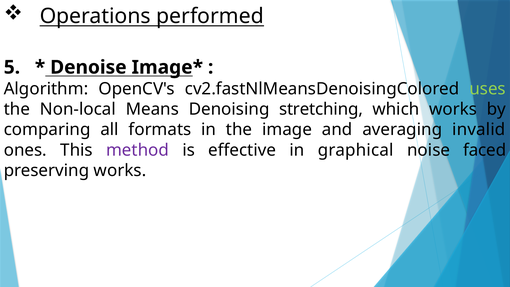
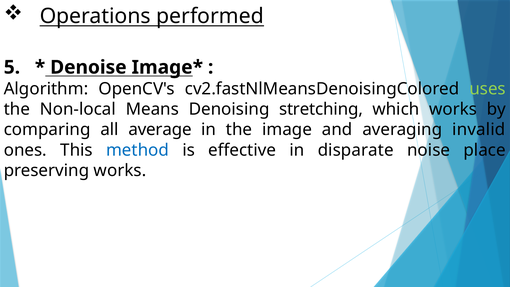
formats: formats -> average (160, 130)
method colour: purple -> blue (138, 150)
graphical: graphical -> disparate (356, 150)
faced: faced -> place (485, 150)
